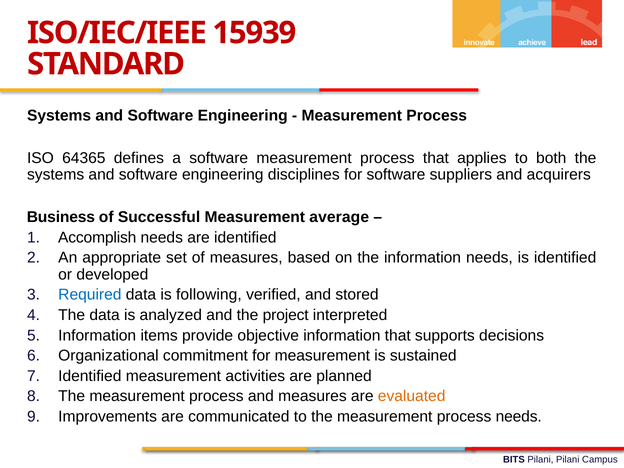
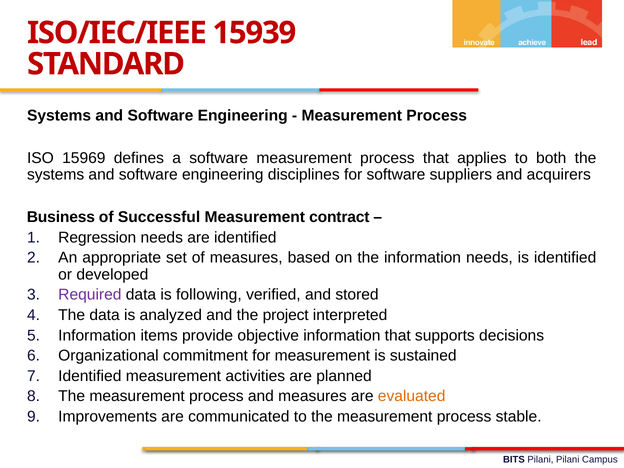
64365: 64365 -> 15969 (84, 158)
average: average -> contract (339, 217)
Accomplish: Accomplish -> Regression (97, 237)
Required colour: blue -> purple (90, 295)
process needs: needs -> stable (519, 416)
